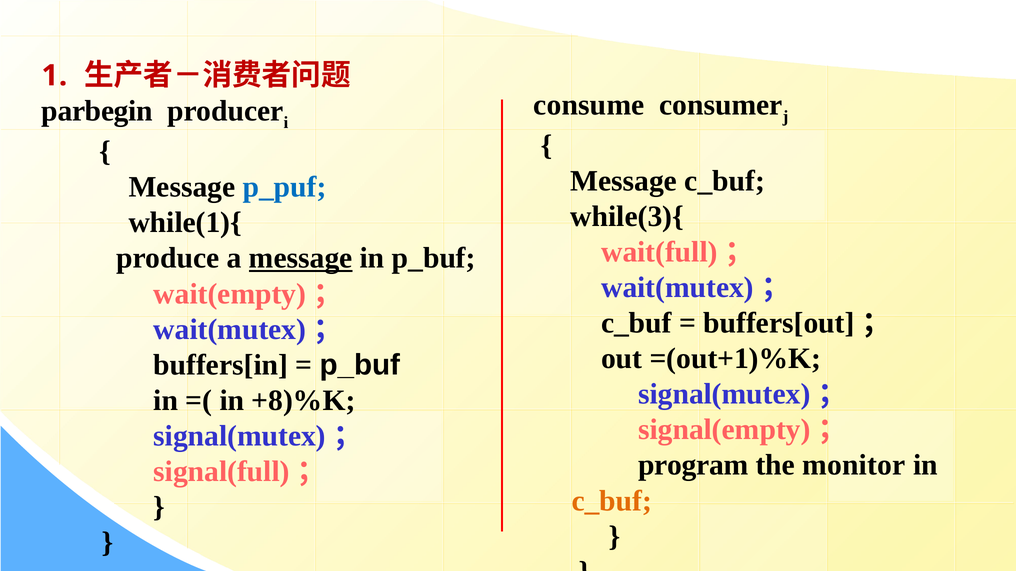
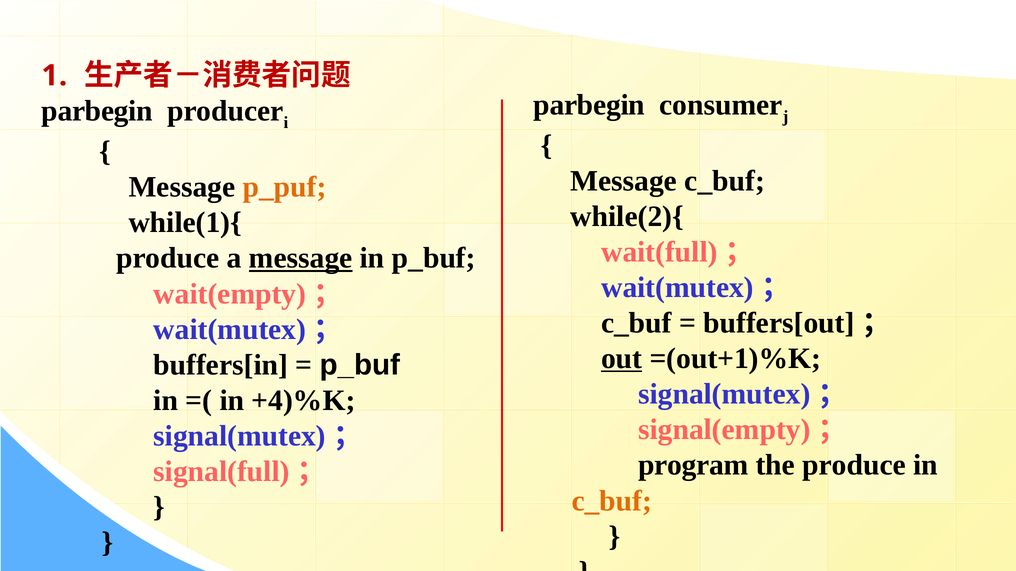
consume: consume -> parbegin (589, 105)
p_puf colour: blue -> orange (285, 187)
while(3){: while(3){ -> while(2){ (627, 217)
out underline: none -> present (622, 359)
+8)%K: +8)%K -> +4)%K (303, 401)
the monitor: monitor -> produce (854, 466)
